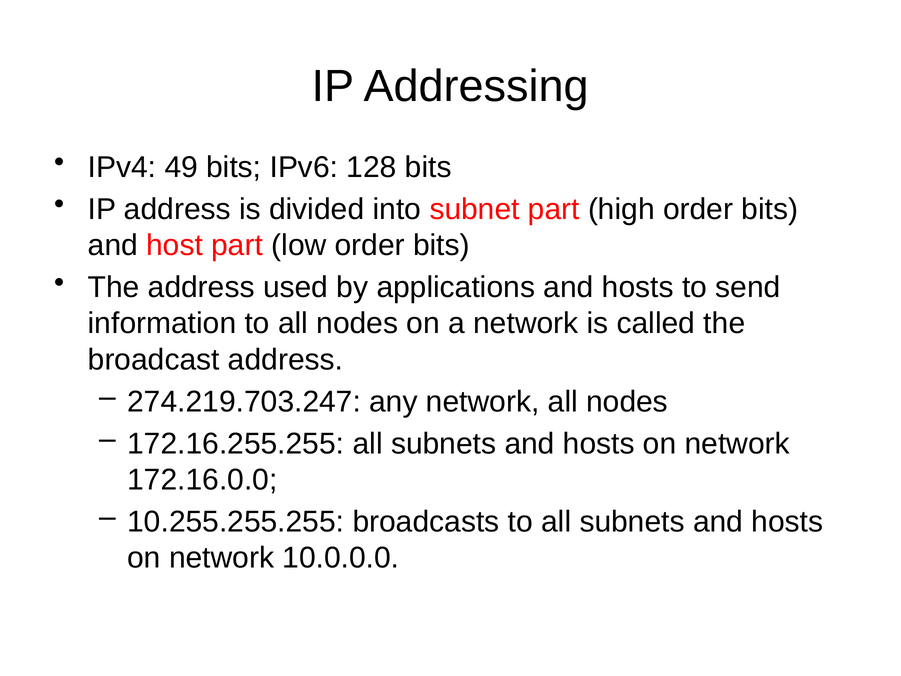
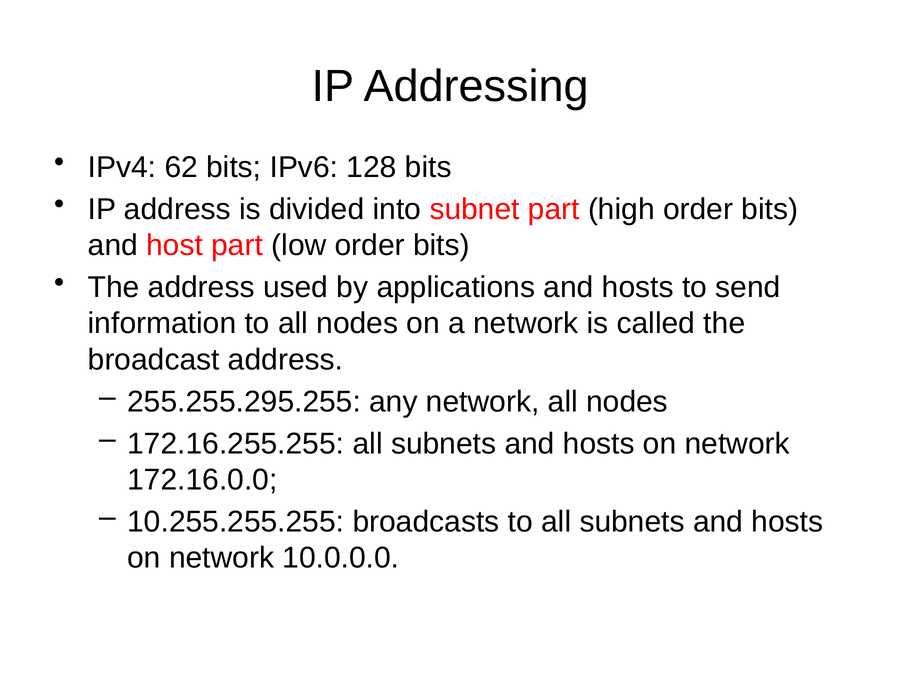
49: 49 -> 62 (181, 167)
274.219.703.247: 274.219.703.247 -> 255.255.295.255 (244, 402)
